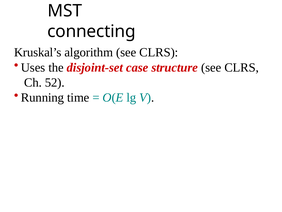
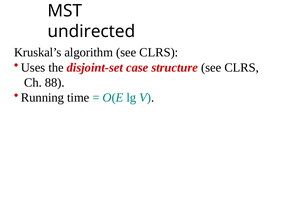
connecting: connecting -> undirected (91, 31)
52: 52 -> 88 (55, 82)
